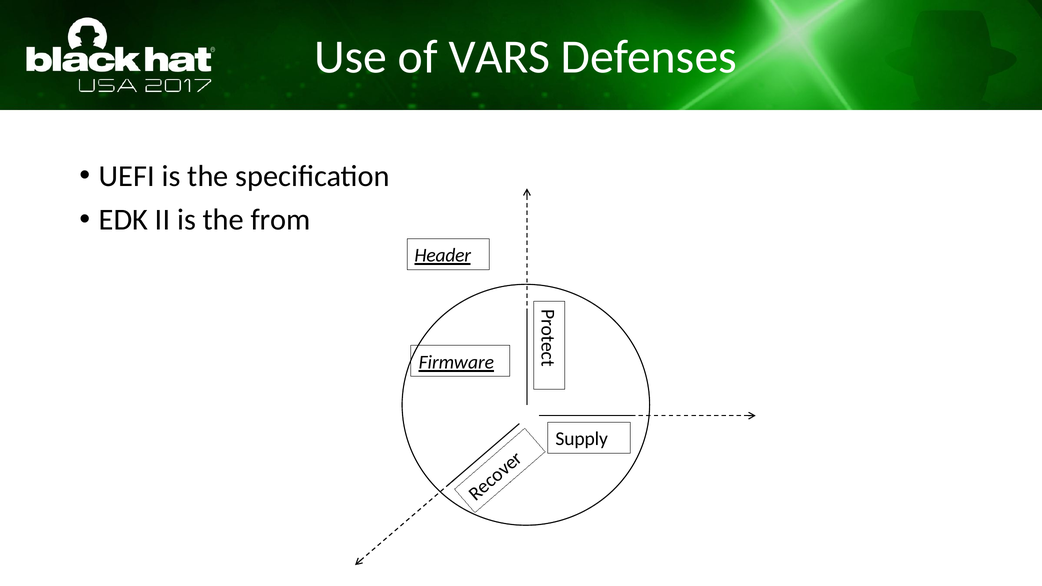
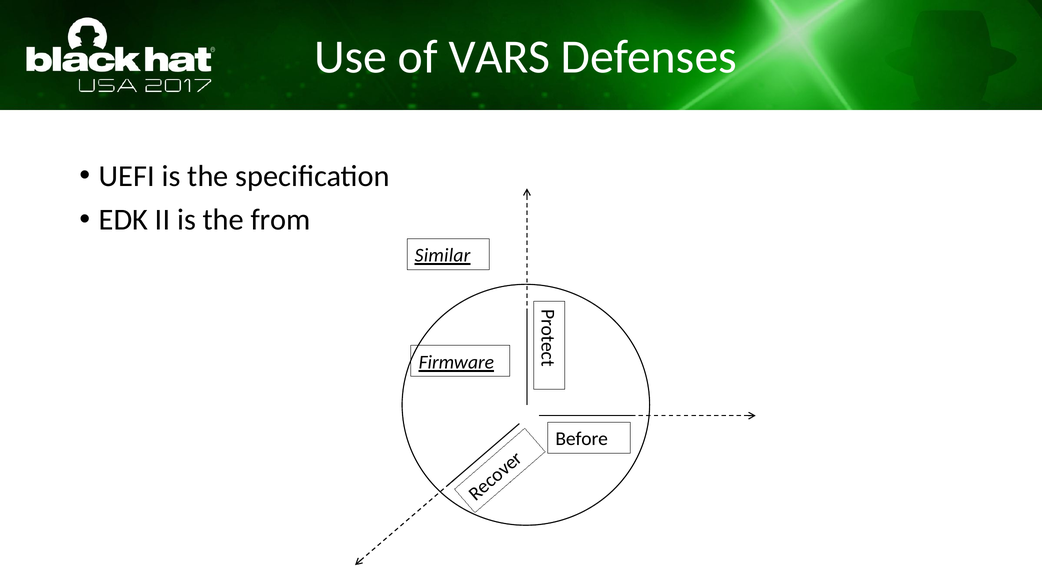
Header: Header -> Similar (443, 256)
Supply: Supply -> Before (582, 439)
